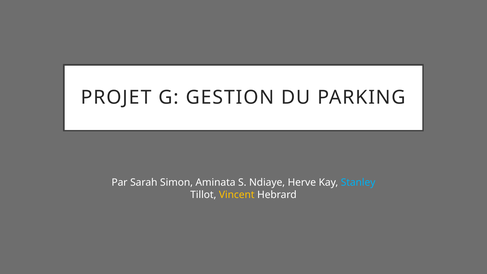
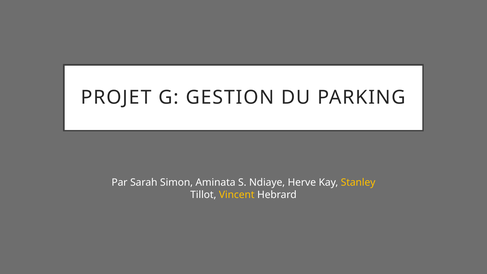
Stanley colour: light blue -> yellow (358, 182)
